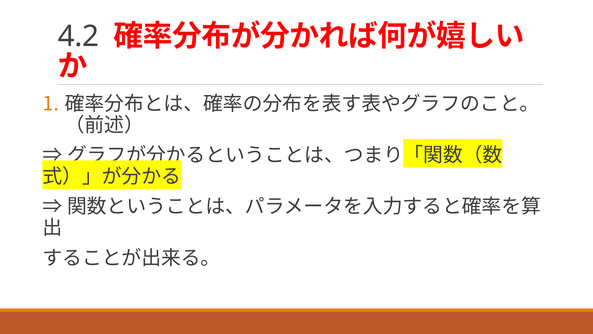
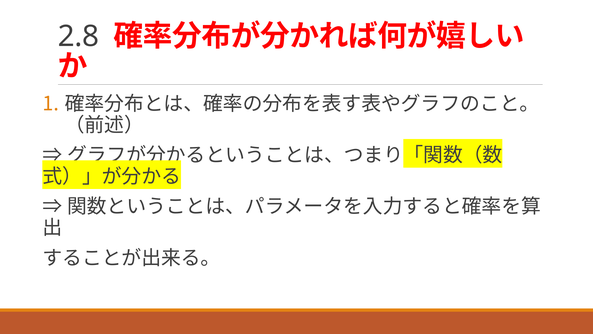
4.2: 4.2 -> 2.8 (79, 36)
